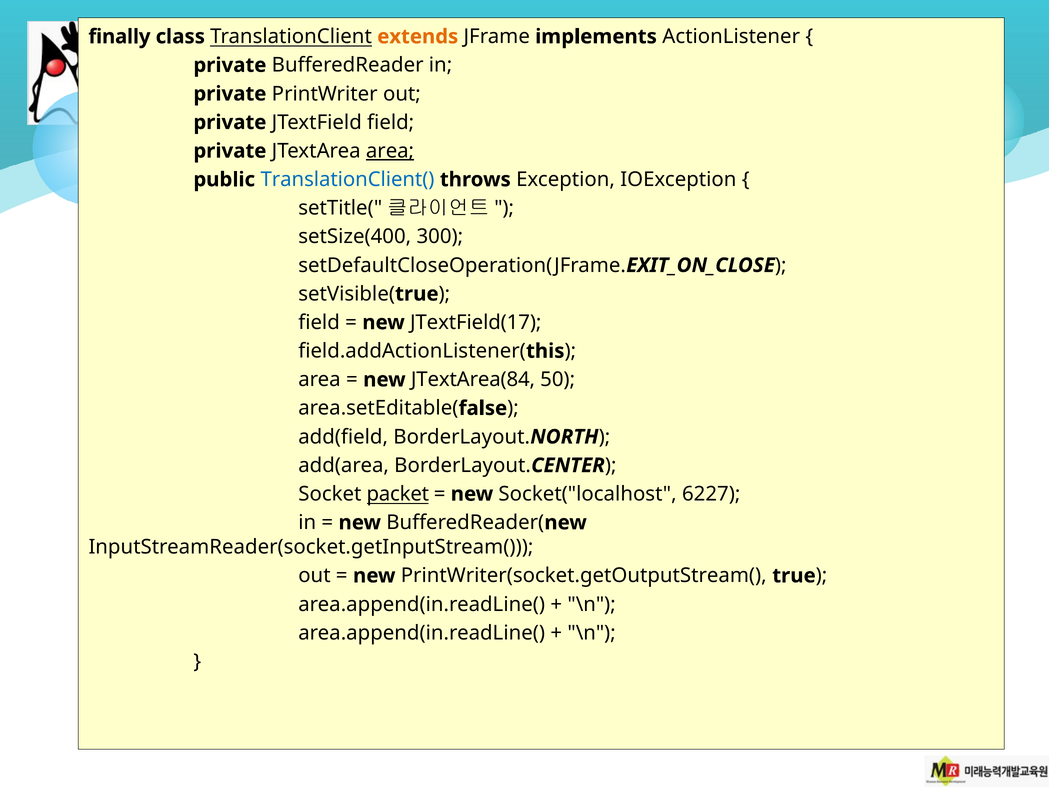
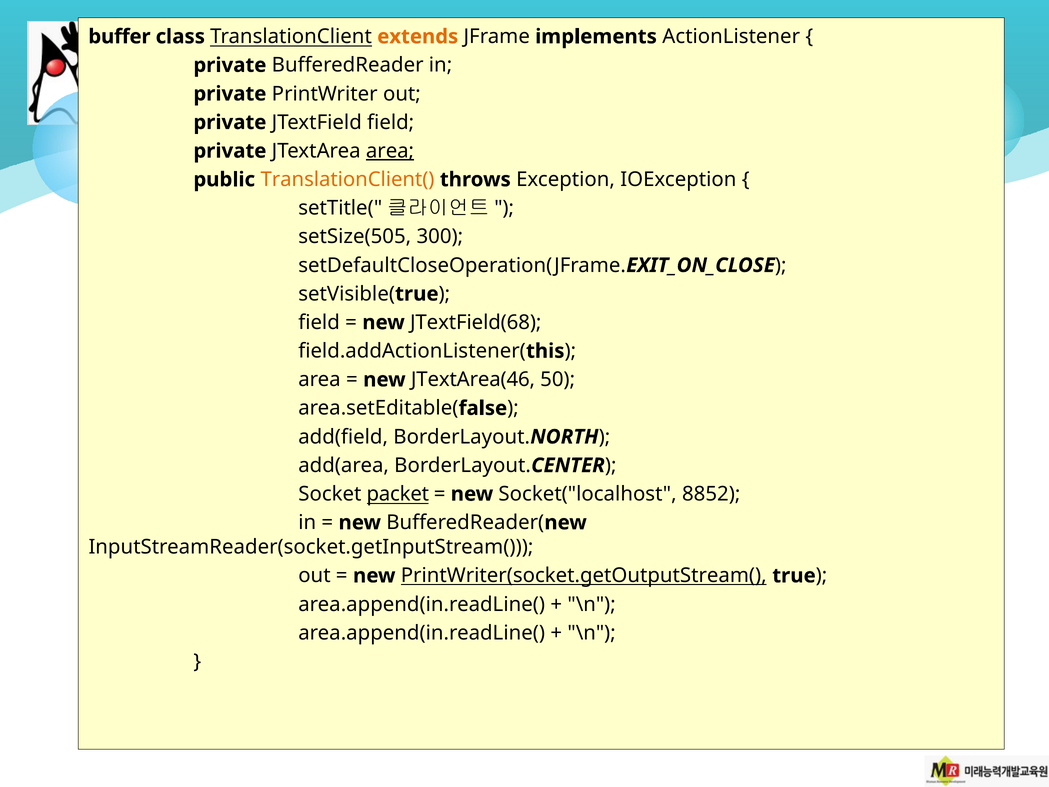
finally: finally -> buffer (119, 37)
TranslationClient( colour: blue -> orange (348, 179)
setSize(400: setSize(400 -> setSize(505 (355, 237)
JTextField(17: JTextField(17 -> JTextField(68 (476, 322)
JTextArea(84: JTextArea(84 -> JTextArea(46 (473, 380)
6227: 6227 -> 8852 (711, 494)
PrintWriter(socket.getOutputStream( underline: none -> present (584, 576)
